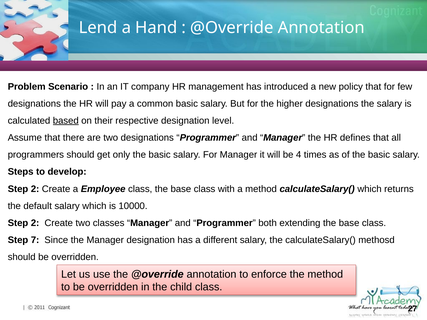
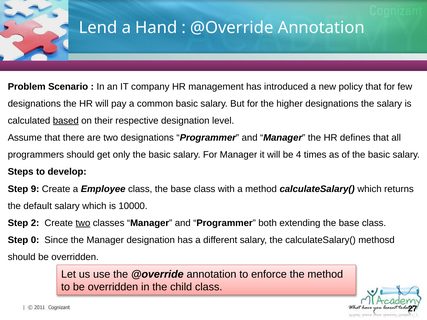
2: 2 -> 9 (35, 189)
two underline: none -> present (83, 223)
7: 7 -> 0 (35, 240)
